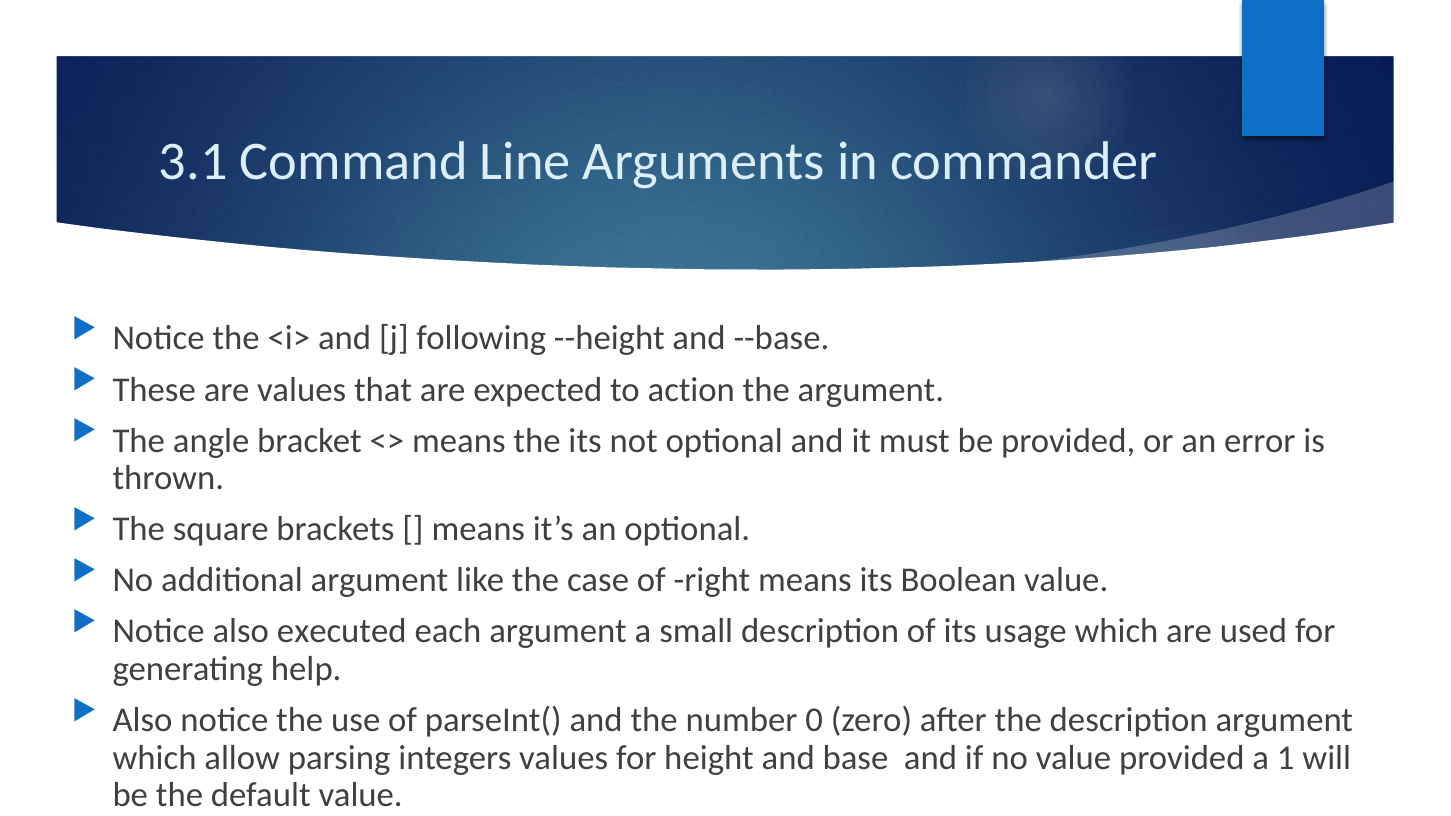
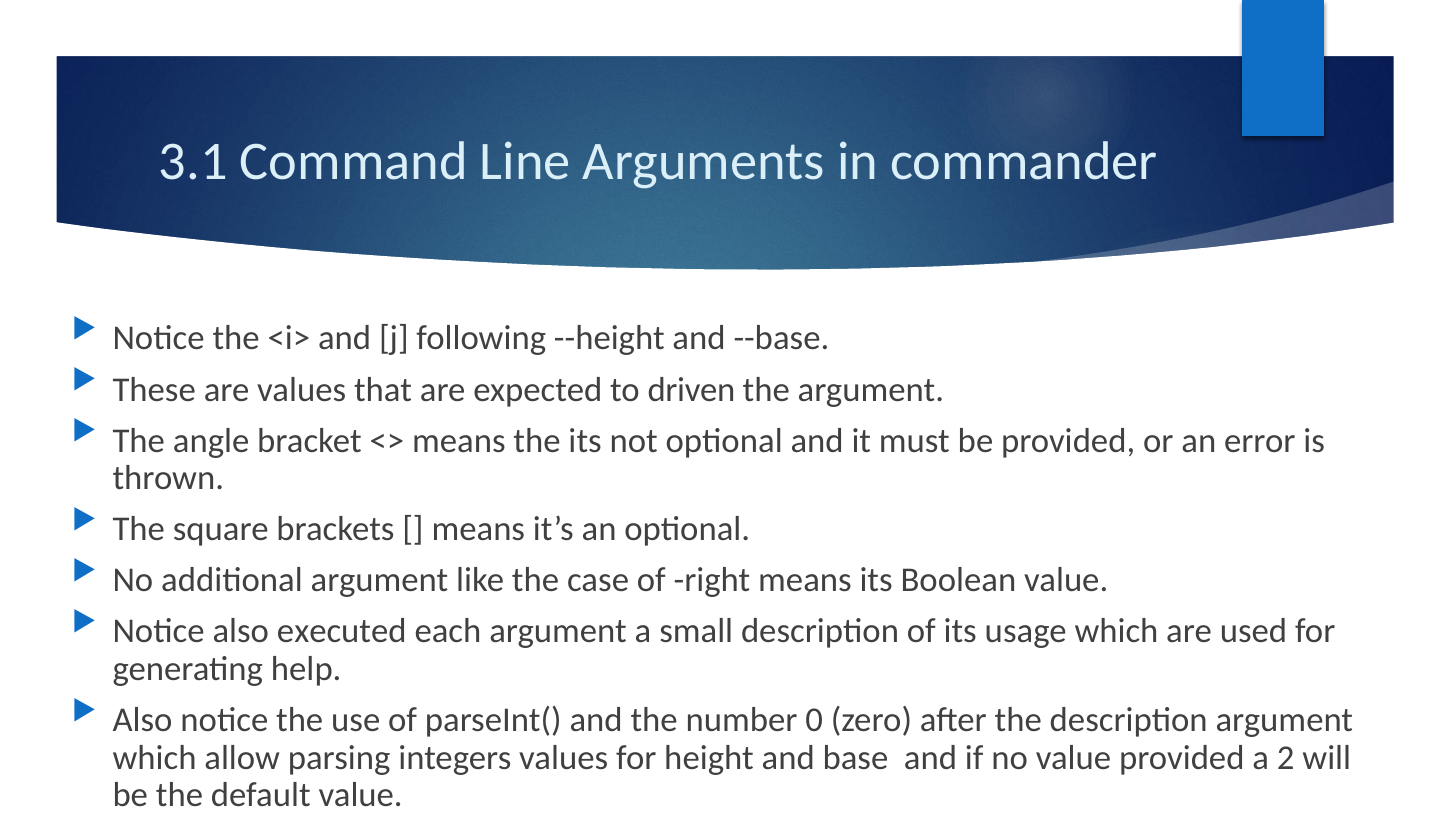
action: action -> driven (691, 390)
1: 1 -> 2 (1286, 758)
